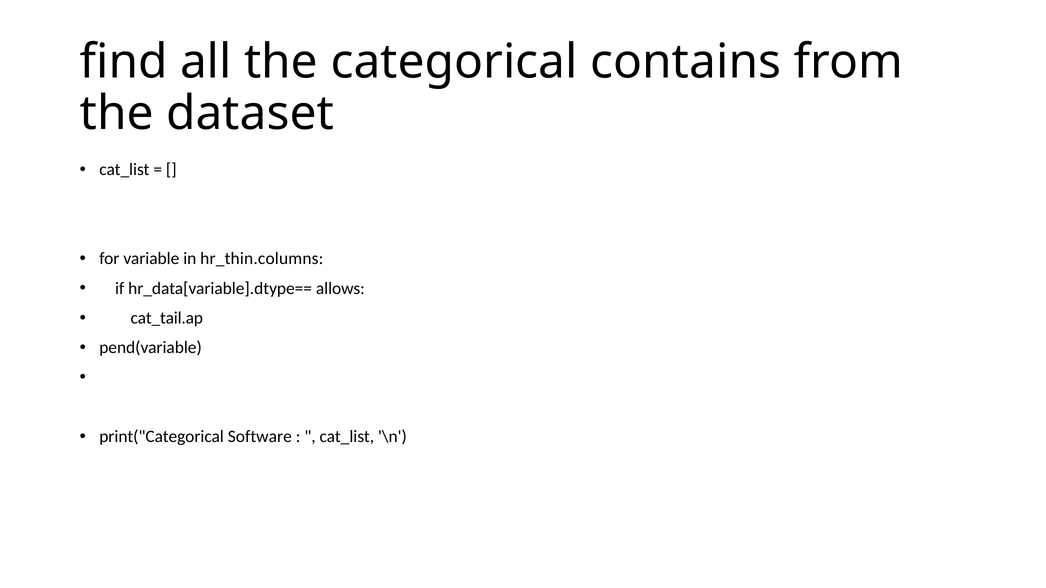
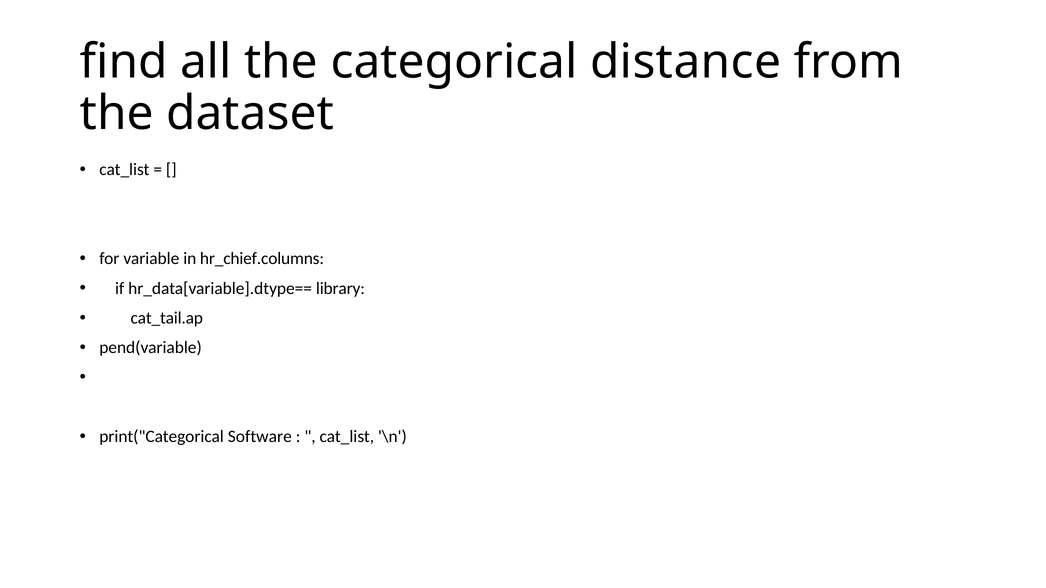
contains: contains -> distance (686, 62)
hr_thin.columns: hr_thin.columns -> hr_chief.columns (262, 259)
allows: allows -> library (340, 289)
